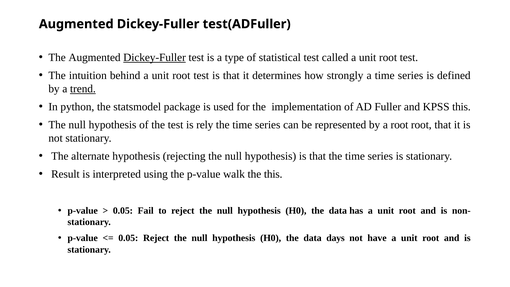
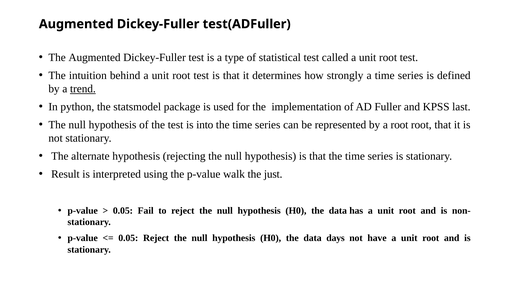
Dickey-Fuller underline: present -> none (155, 57)
KPSS this: this -> last (461, 107)
rely: rely -> into (205, 125)
the this: this -> just (273, 174)
